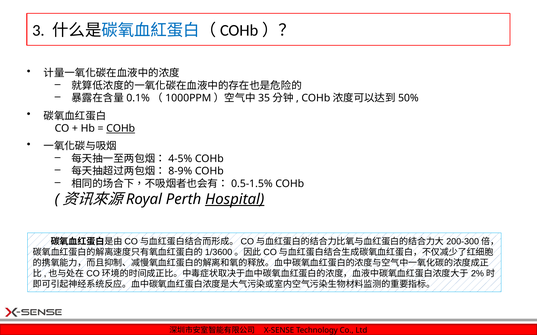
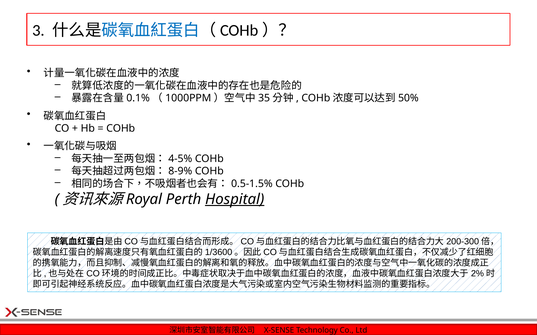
COHb underline: present -> none (121, 129)
